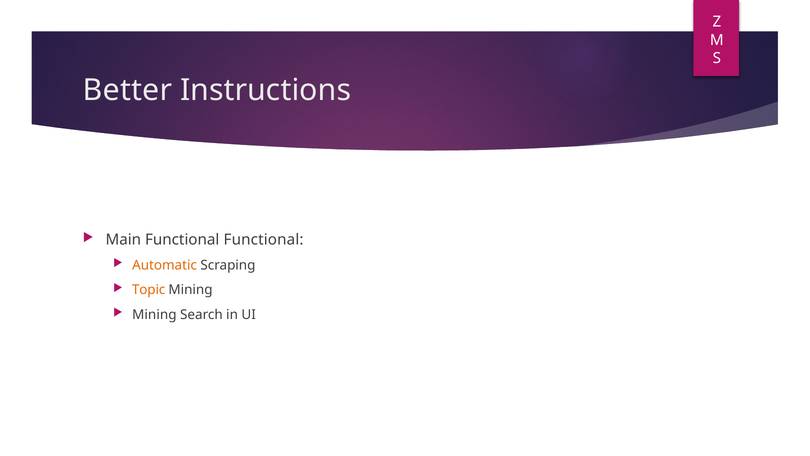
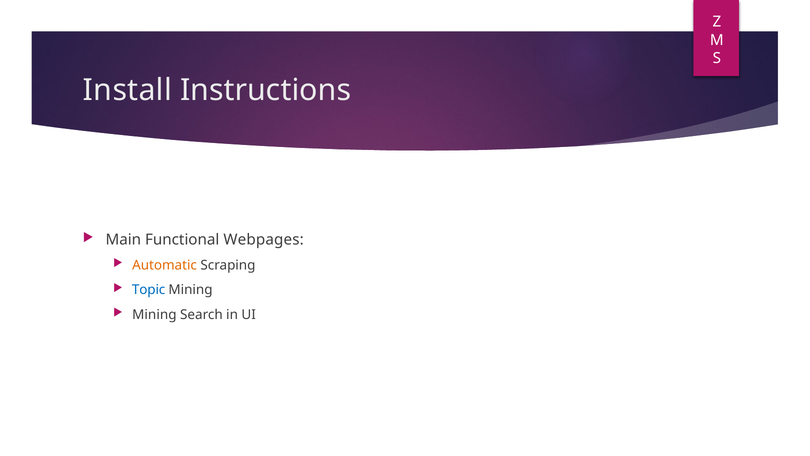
Better: Better -> Install (127, 90)
Functional Functional: Functional -> Webpages (264, 240)
Topic colour: orange -> blue (149, 290)
